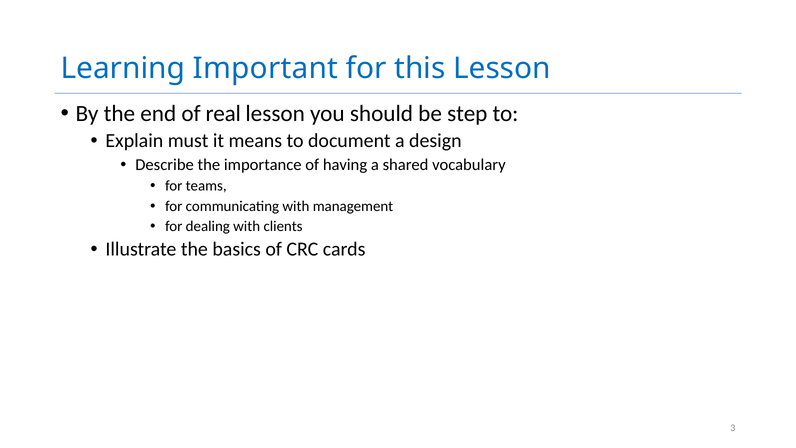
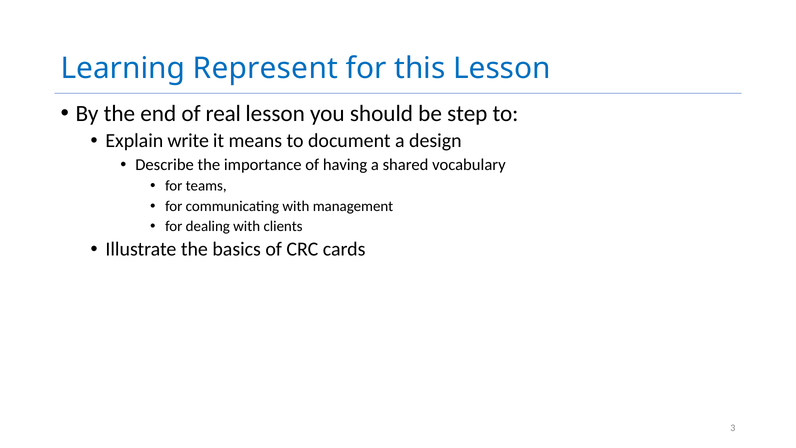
Important: Important -> Represent (265, 68)
must: must -> write (188, 141)
